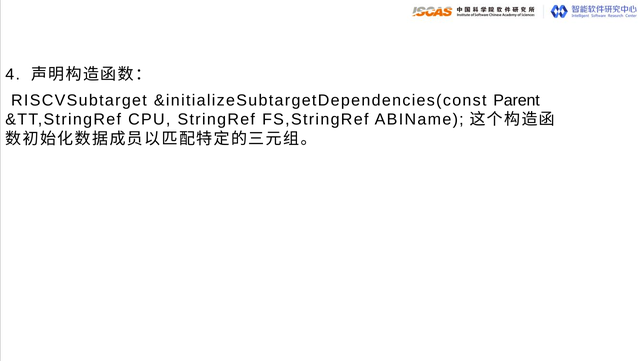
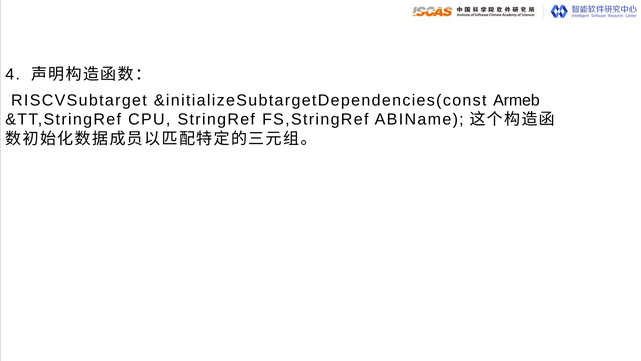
Parent: Parent -> Armeb (517, 100)
